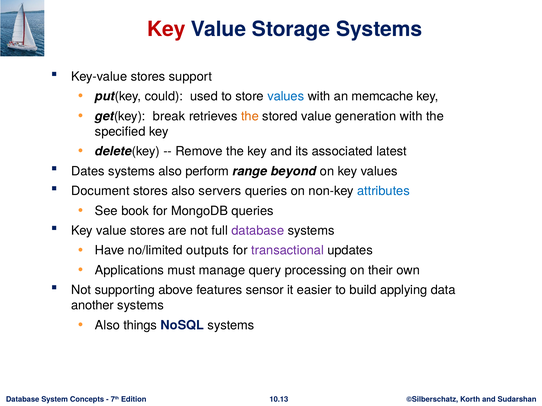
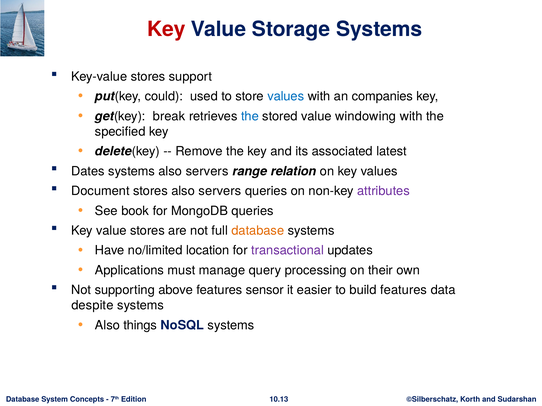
memcache: memcache -> companies (382, 96)
the colour: orange -> blue (250, 116)
generation: generation -> windowing (366, 116)
systems also perform: perform -> servers (207, 171)
beyond: beyond -> relation (294, 171)
attributes colour: blue -> purple (383, 191)
database colour: purple -> orange (258, 231)
outputs: outputs -> location (208, 251)
build applying: applying -> features (404, 290)
another: another -> despite (92, 306)
